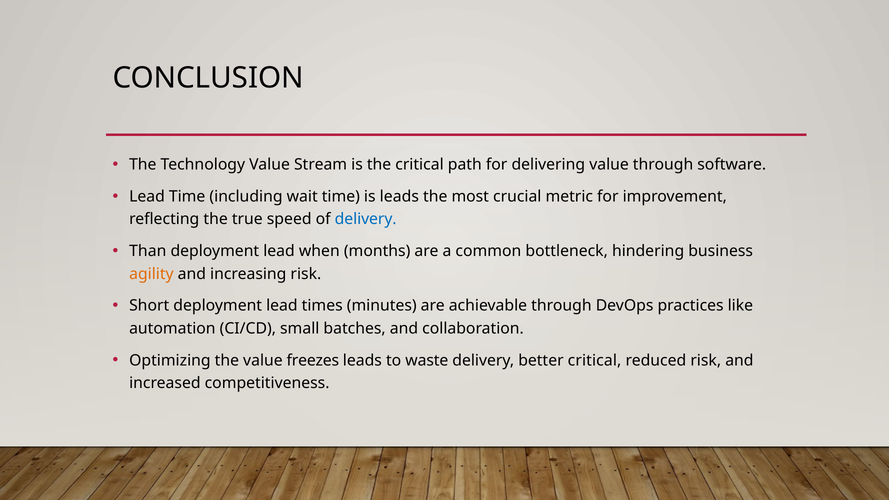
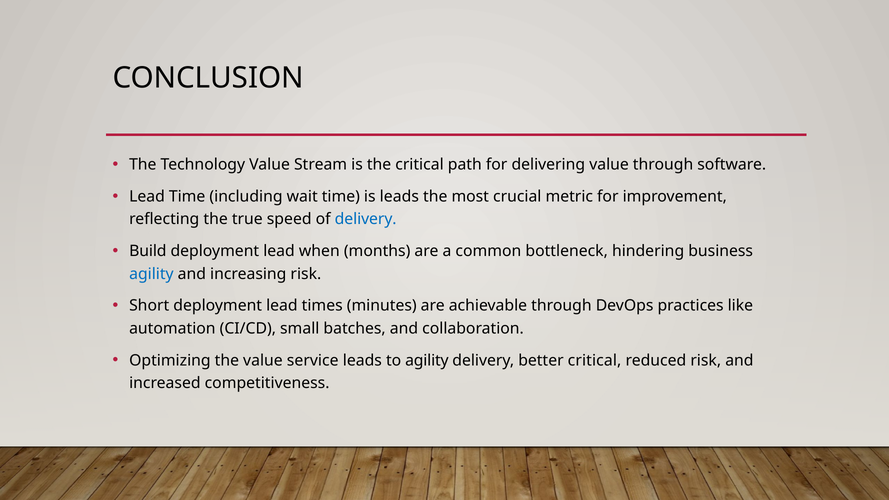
Than: Than -> Build (148, 251)
agility colour: orange -> blue (151, 274)
freezes: freezes -> service (313, 360)
to waste: waste -> agility (427, 360)
